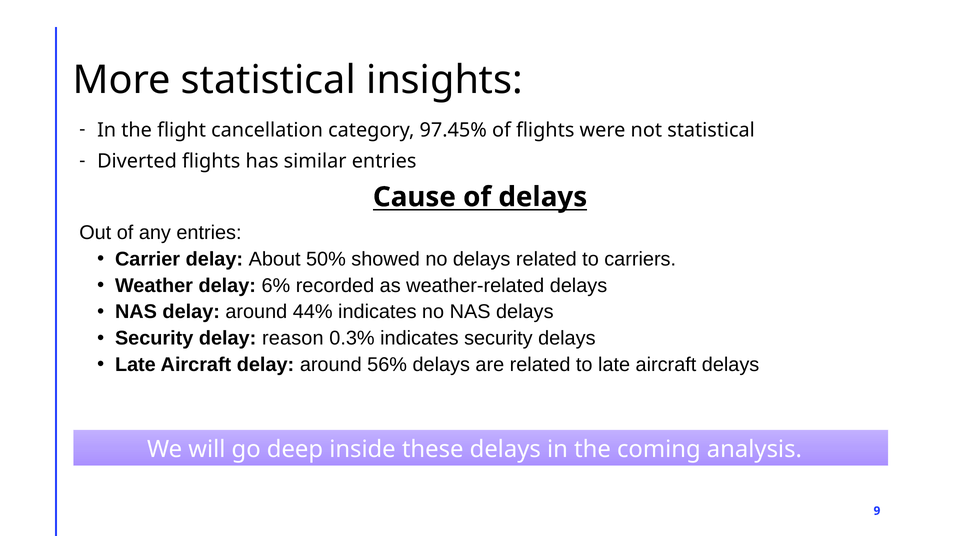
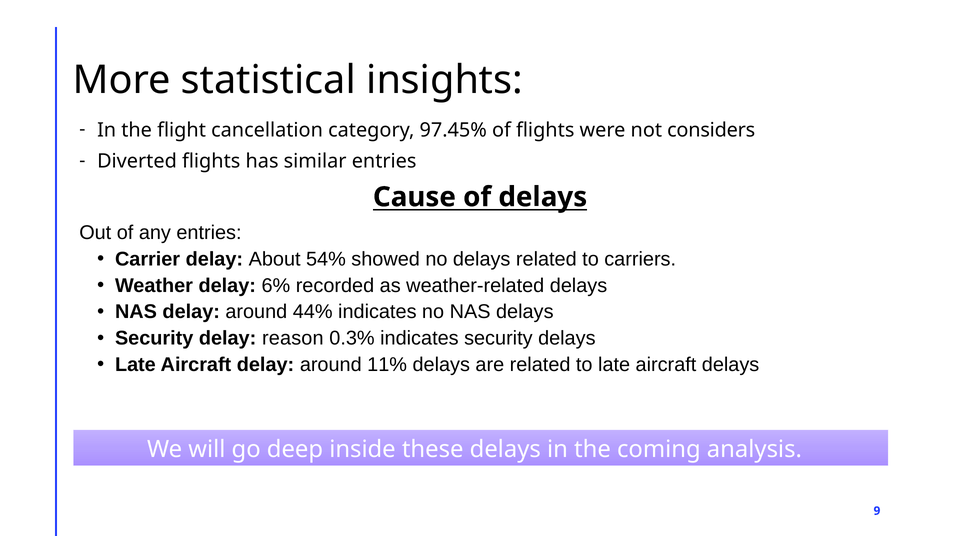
not statistical: statistical -> considers (711, 130)
50%: 50% -> 54% (326, 259)
56%: 56% -> 11% (387, 365)
